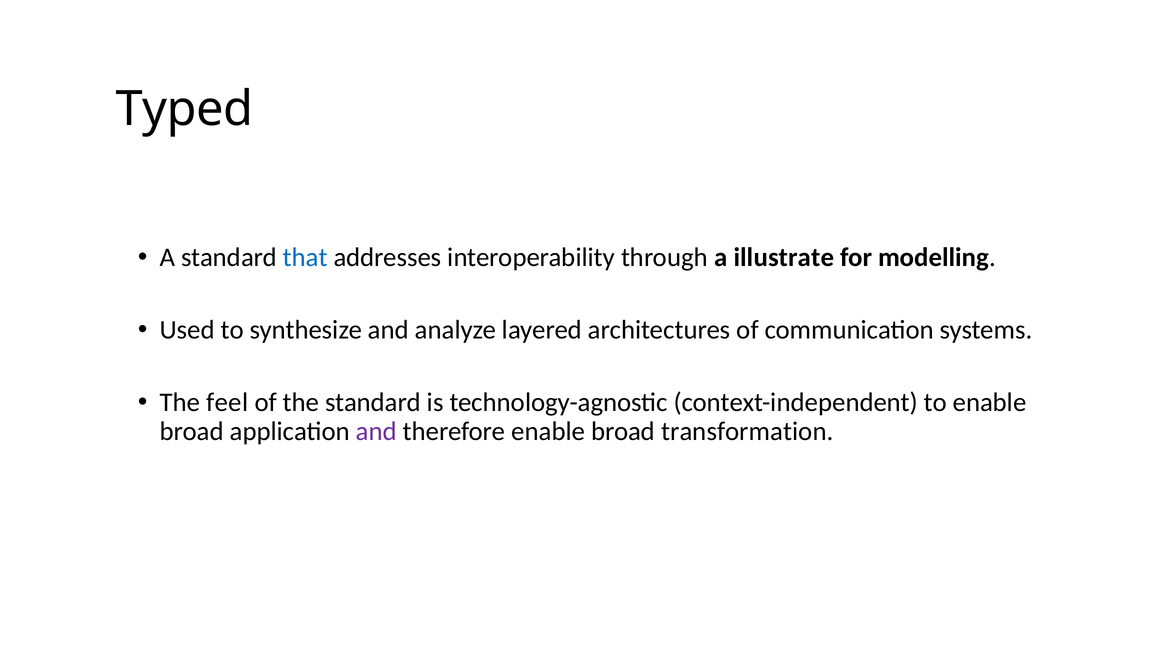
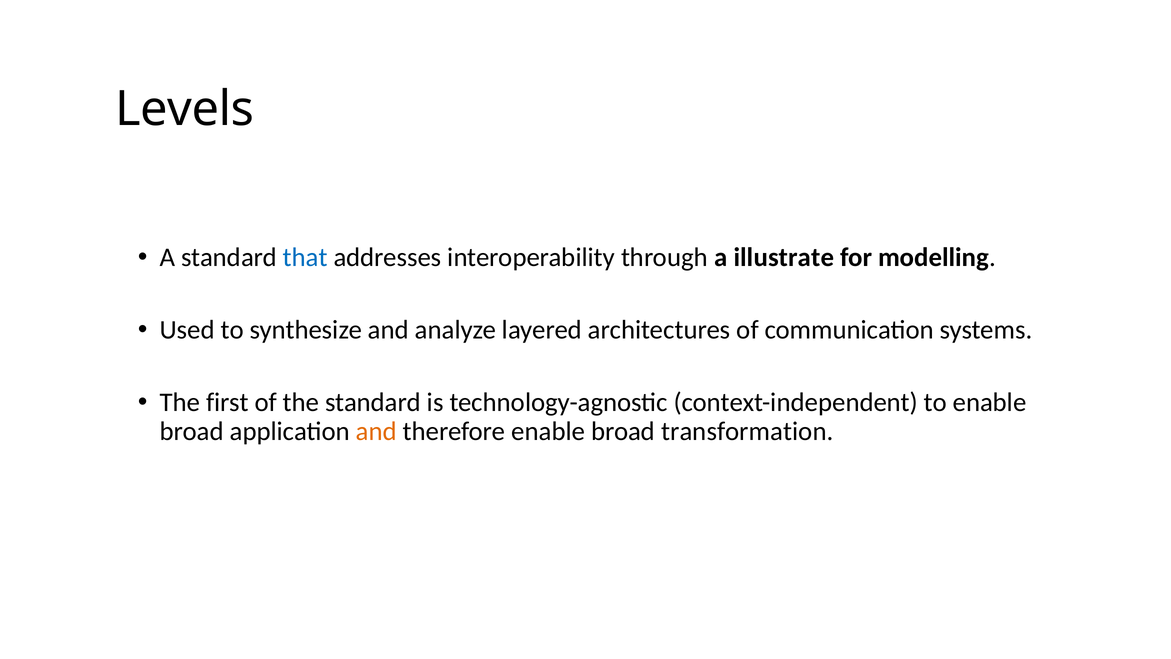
Typed: Typed -> Levels (185, 109)
feel: feel -> first (227, 402)
and colour: purple -> orange (376, 431)
